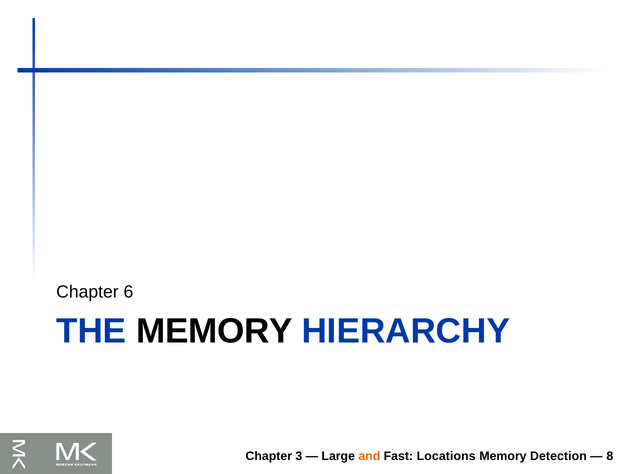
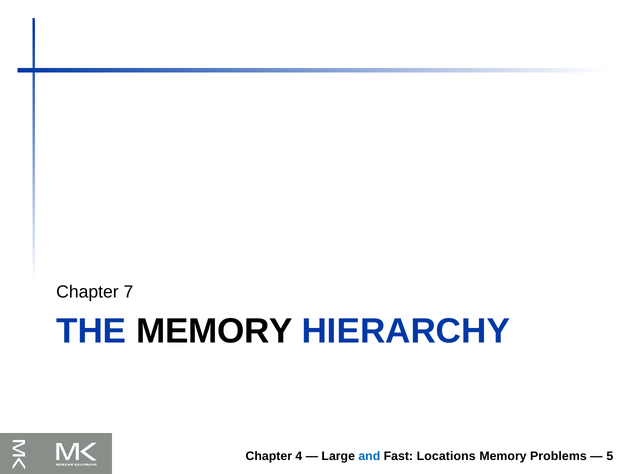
6: 6 -> 7 (128, 292)
3: 3 -> 4 (299, 456)
and colour: orange -> blue (369, 456)
Detection: Detection -> Problems (558, 456)
8: 8 -> 5 (610, 456)
